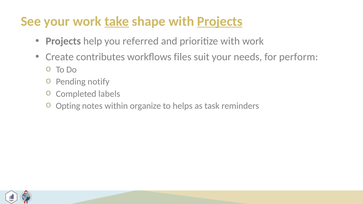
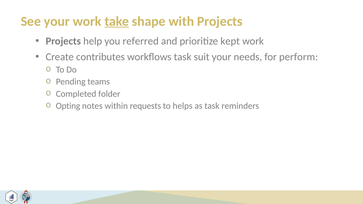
Projects underline: present -> none (220, 21)
prioritize with: with -> kept (230, 41)
workflows files: files -> task (183, 57)
notify: notify -> teams (99, 82)
labels: labels -> folder (109, 94)
organize: organize -> requests (145, 106)
